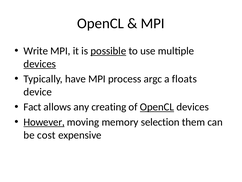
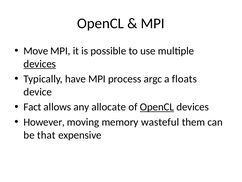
Write: Write -> Move (36, 51)
possible underline: present -> none (108, 51)
creating: creating -> allocate (109, 107)
However underline: present -> none (44, 122)
selection: selection -> wasteful (160, 122)
cost: cost -> that (46, 135)
